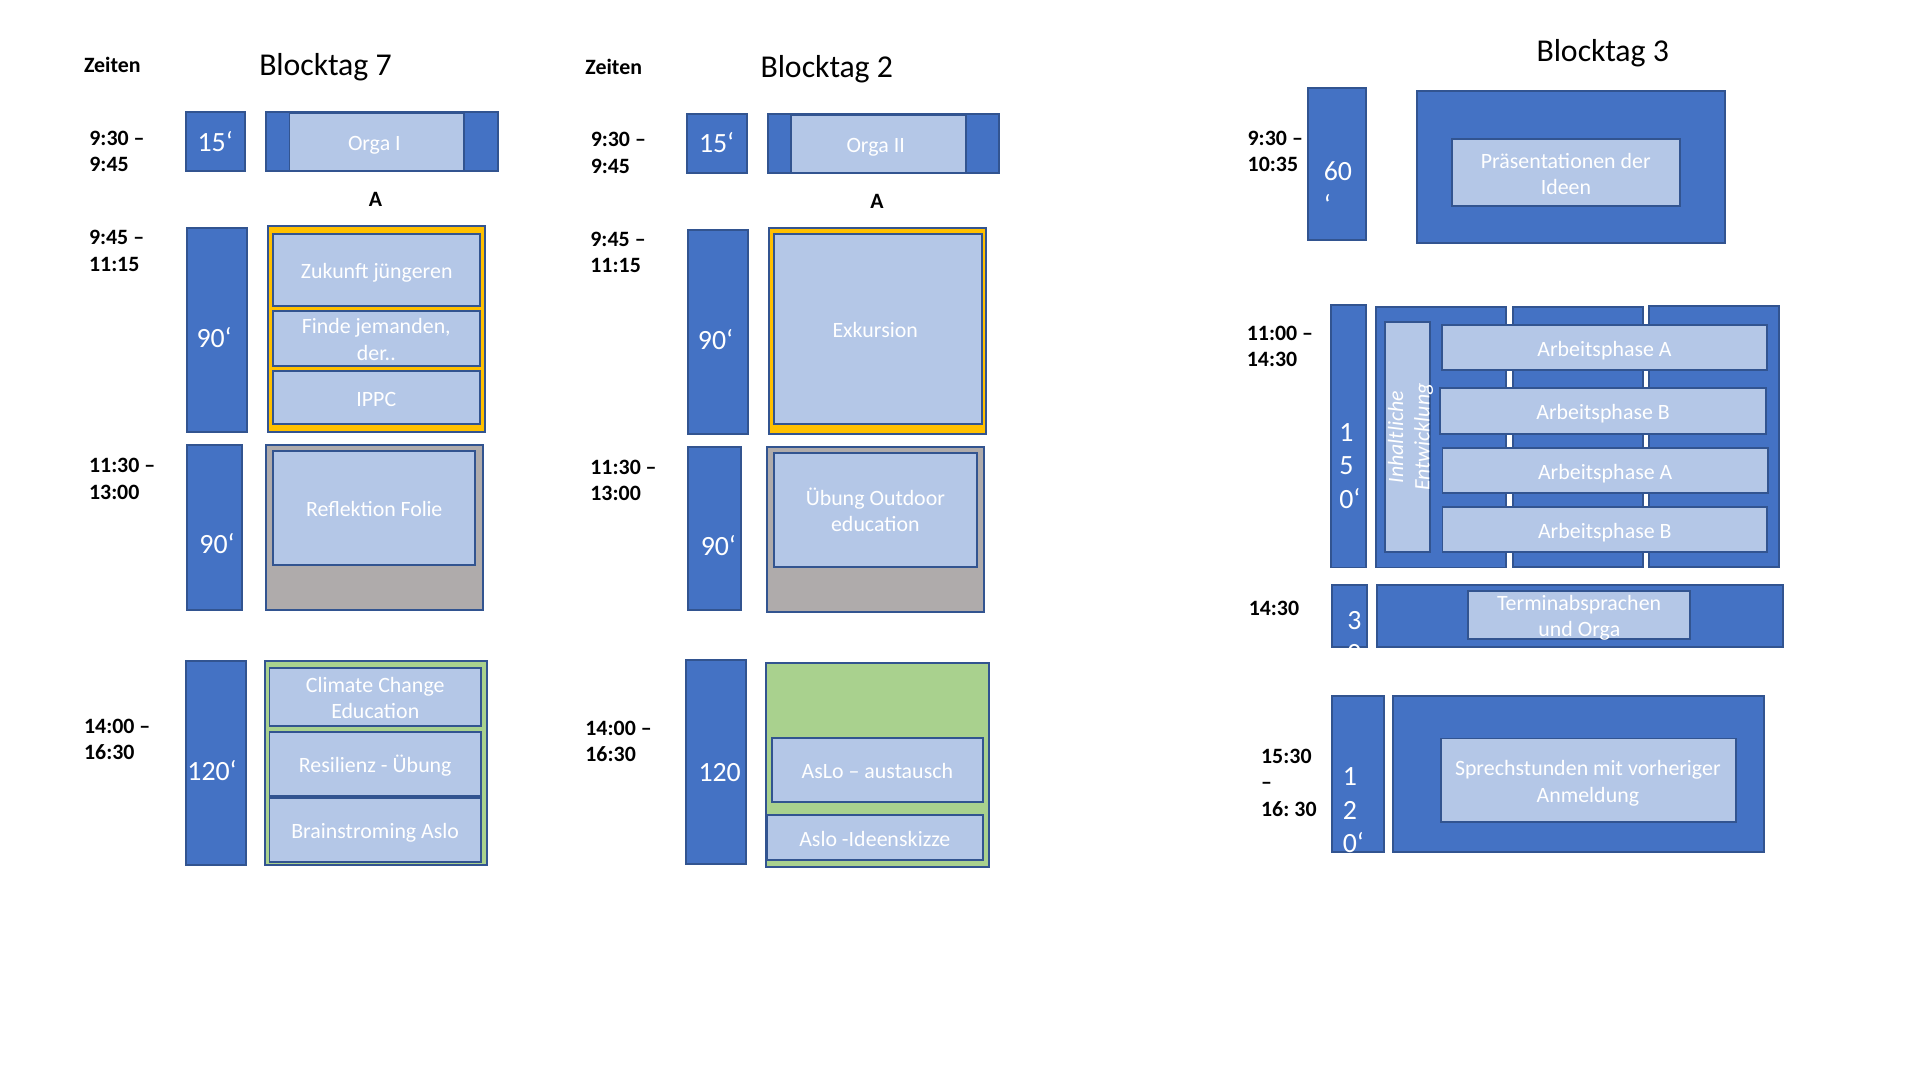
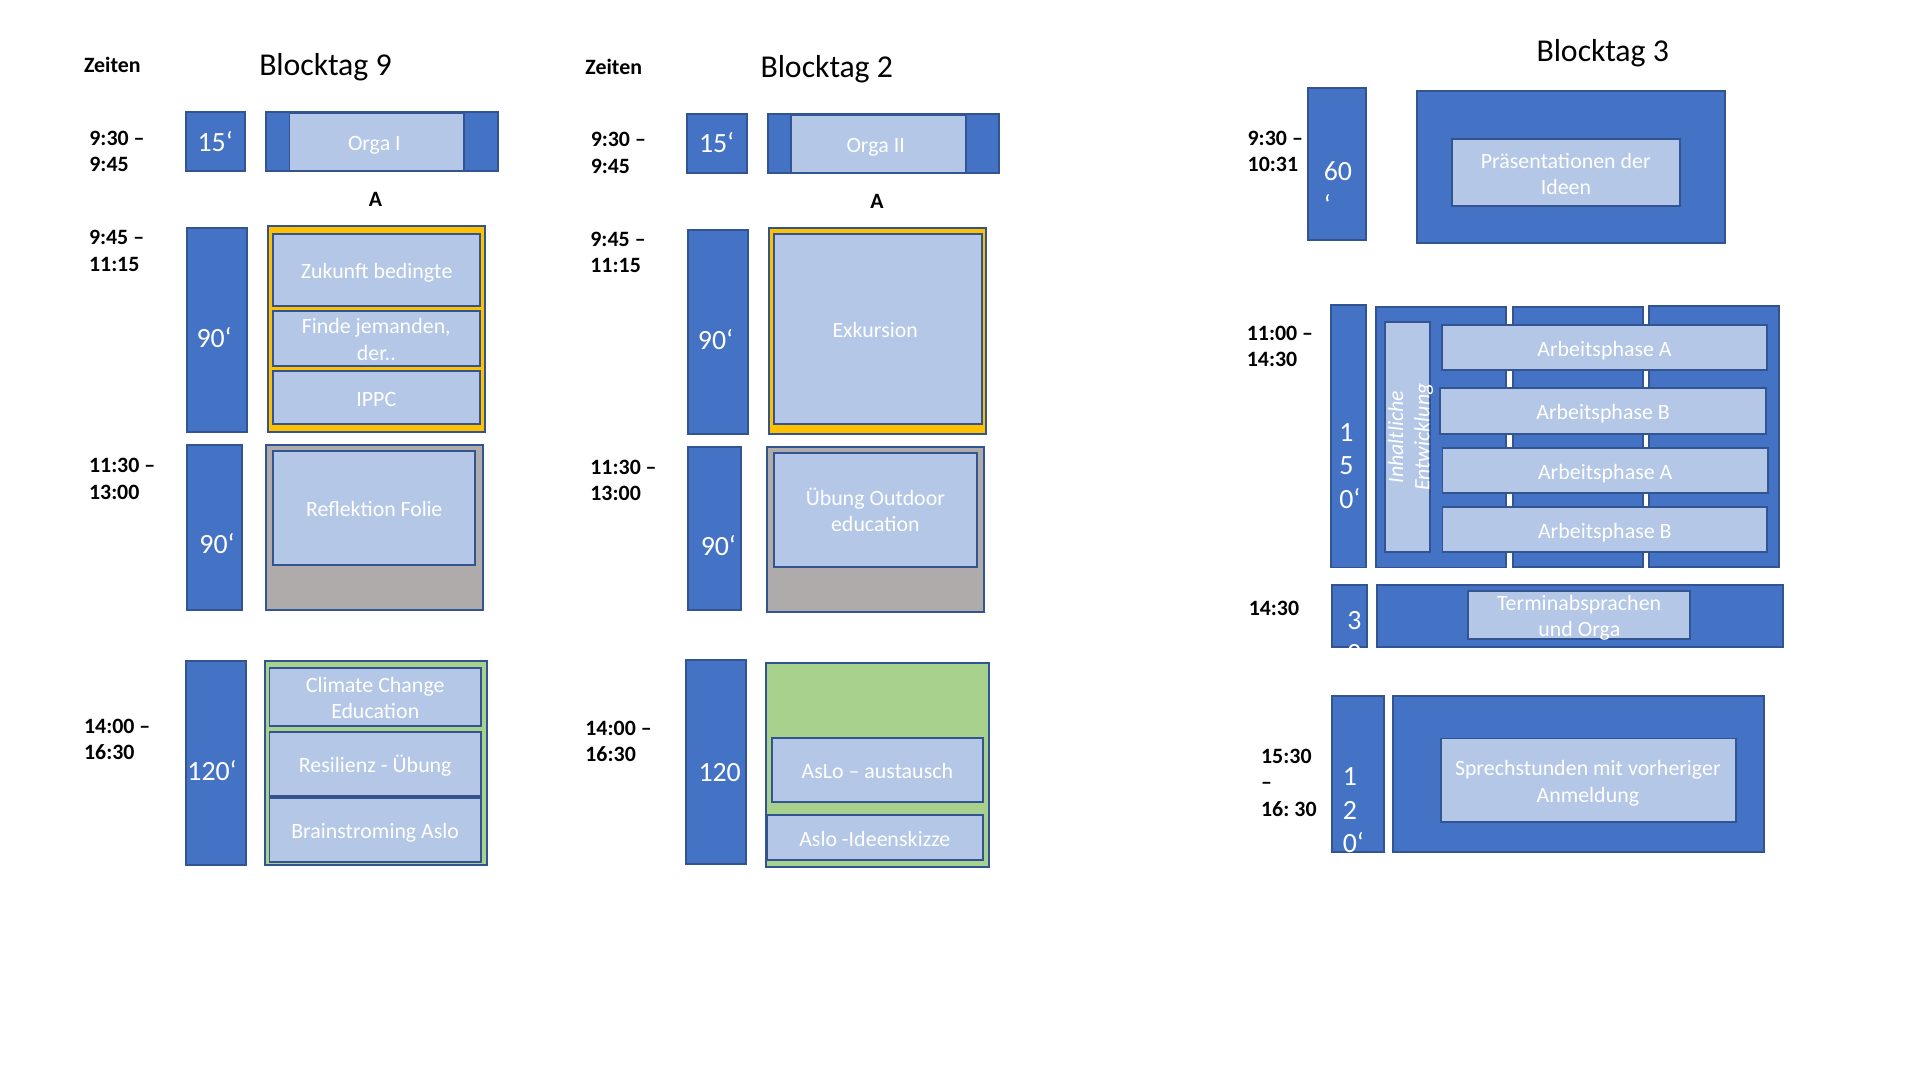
7: 7 -> 9 (384, 65)
10:35: 10:35 -> 10:31 (1273, 164)
jüngeren: jüngeren -> bedingte (413, 271)
